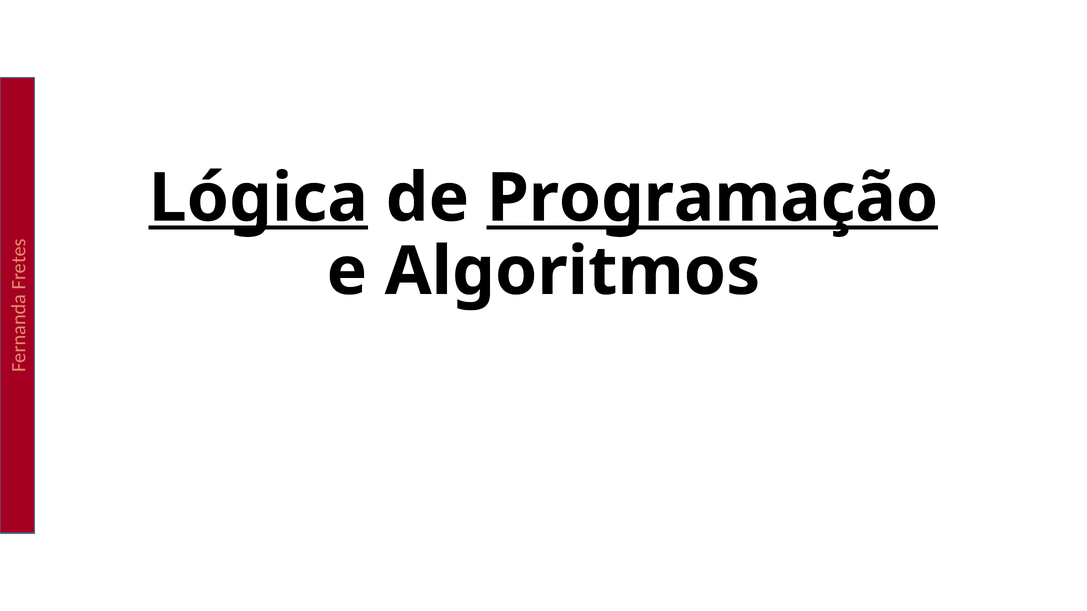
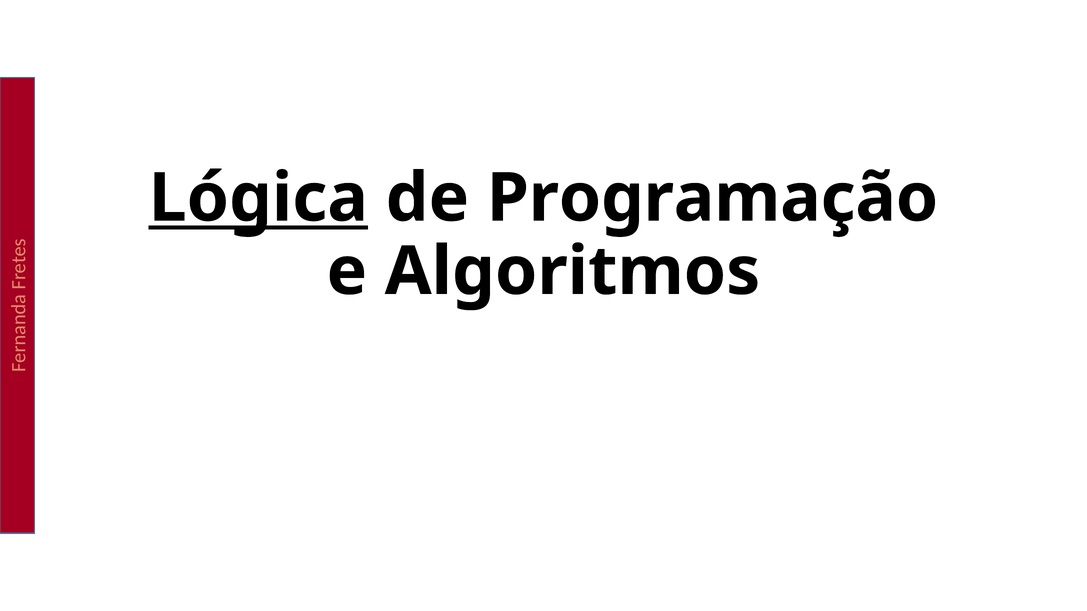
Programação underline: present -> none (712, 198)
